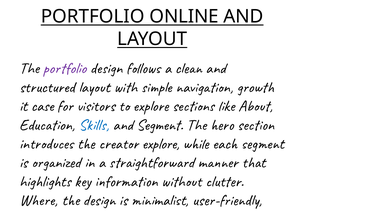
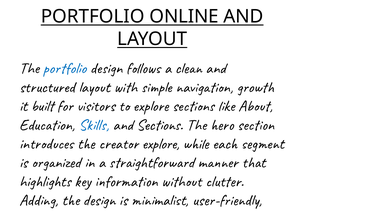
portfolio colour: purple -> blue (65, 68)
case: case -> built (42, 106)
and Segment: Segment -> Sections (160, 125)
Where: Where -> Adding (39, 200)
